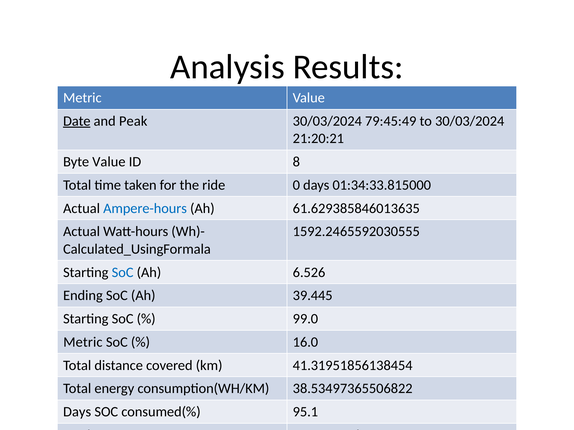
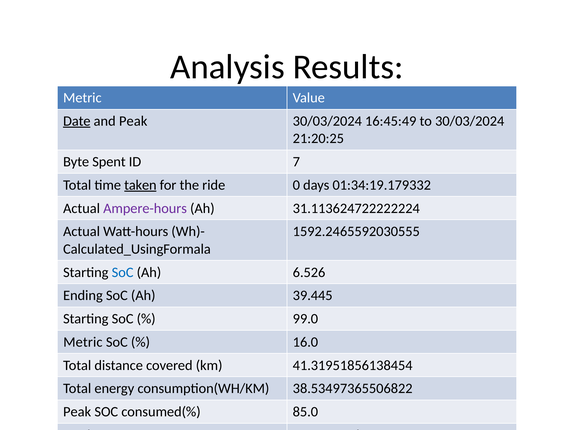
79:45:49: 79:45:49 -> 16:45:49 (391, 121)
21:20:21: 21:20:21 -> 21:20:25 (318, 139)
Byte Value: Value -> Spent (109, 162)
8: 8 -> 7 (296, 162)
taken underline: none -> present (140, 185)
01:34:33.815000: 01:34:33.815000 -> 01:34:19.179332 (382, 185)
Ampere-hours colour: blue -> purple (145, 209)
61.629385846013635: 61.629385846013635 -> 31.113624722222224 (356, 209)
Days: Days -> Peak (77, 412)
95.1: 95.1 -> 85.0 (305, 412)
